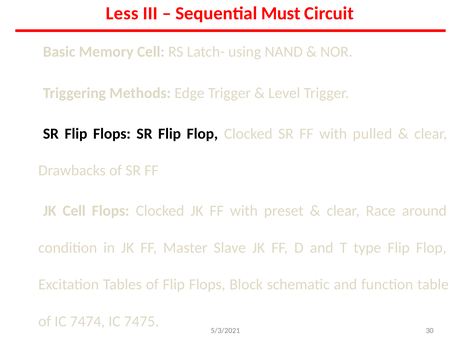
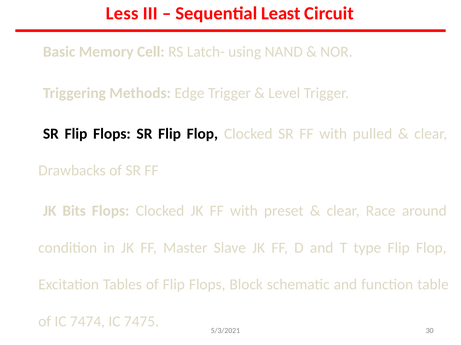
Must: Must -> Least (281, 14)
Cell: Cell -> Bits (74, 211)
